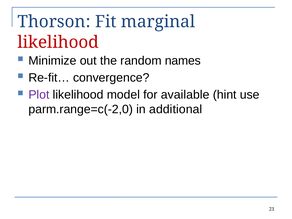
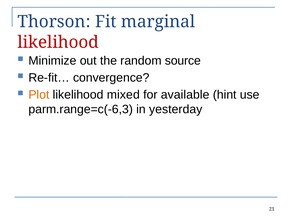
names: names -> source (183, 61)
Plot colour: purple -> orange (39, 95)
model: model -> mixed (123, 95)
parm.range=c(-2,0: parm.range=c(-2,0 -> parm.range=c(-6,3 (81, 109)
additional: additional -> yesterday (176, 109)
